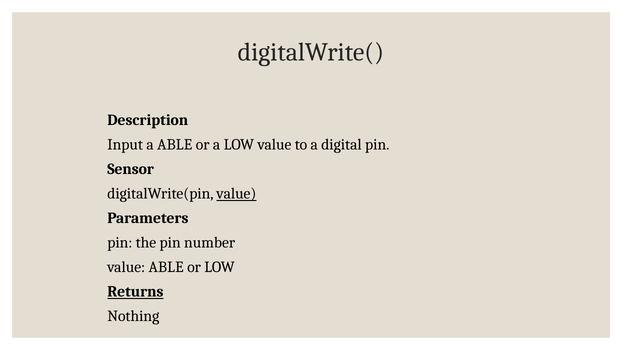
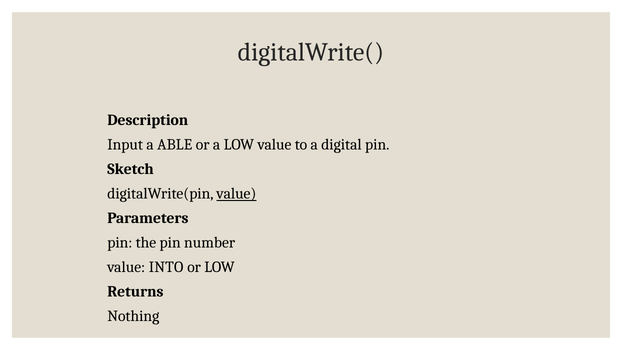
Sensor: Sensor -> Sketch (131, 169)
value ABLE: ABLE -> INTO (166, 267)
Returns underline: present -> none (135, 292)
